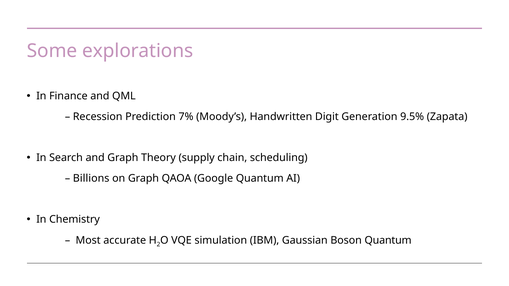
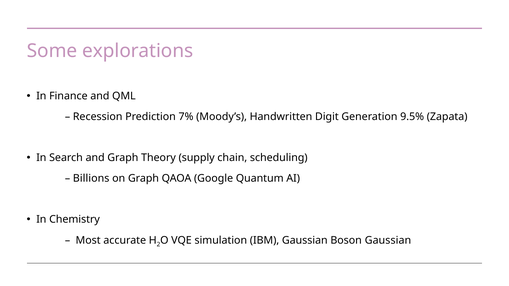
Boson Quantum: Quantum -> Gaussian (388, 241)
